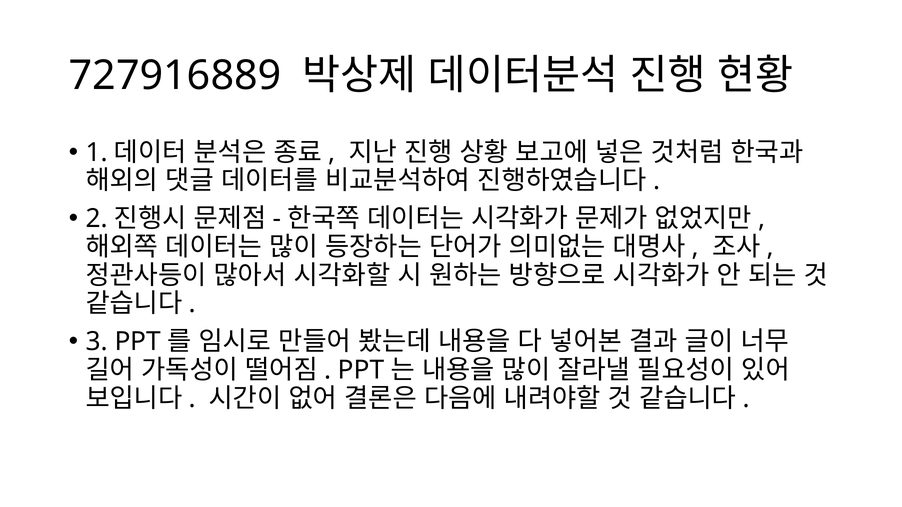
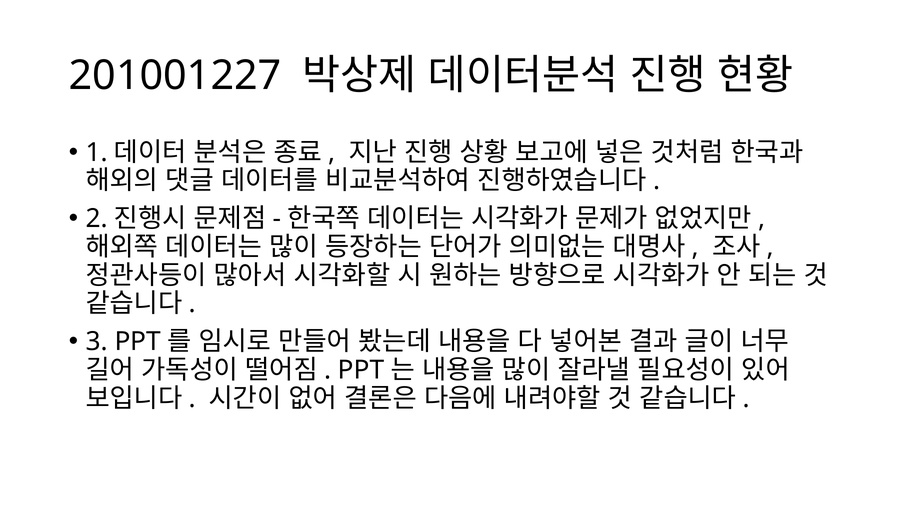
727916889: 727916889 -> 201001227 (175, 76)
